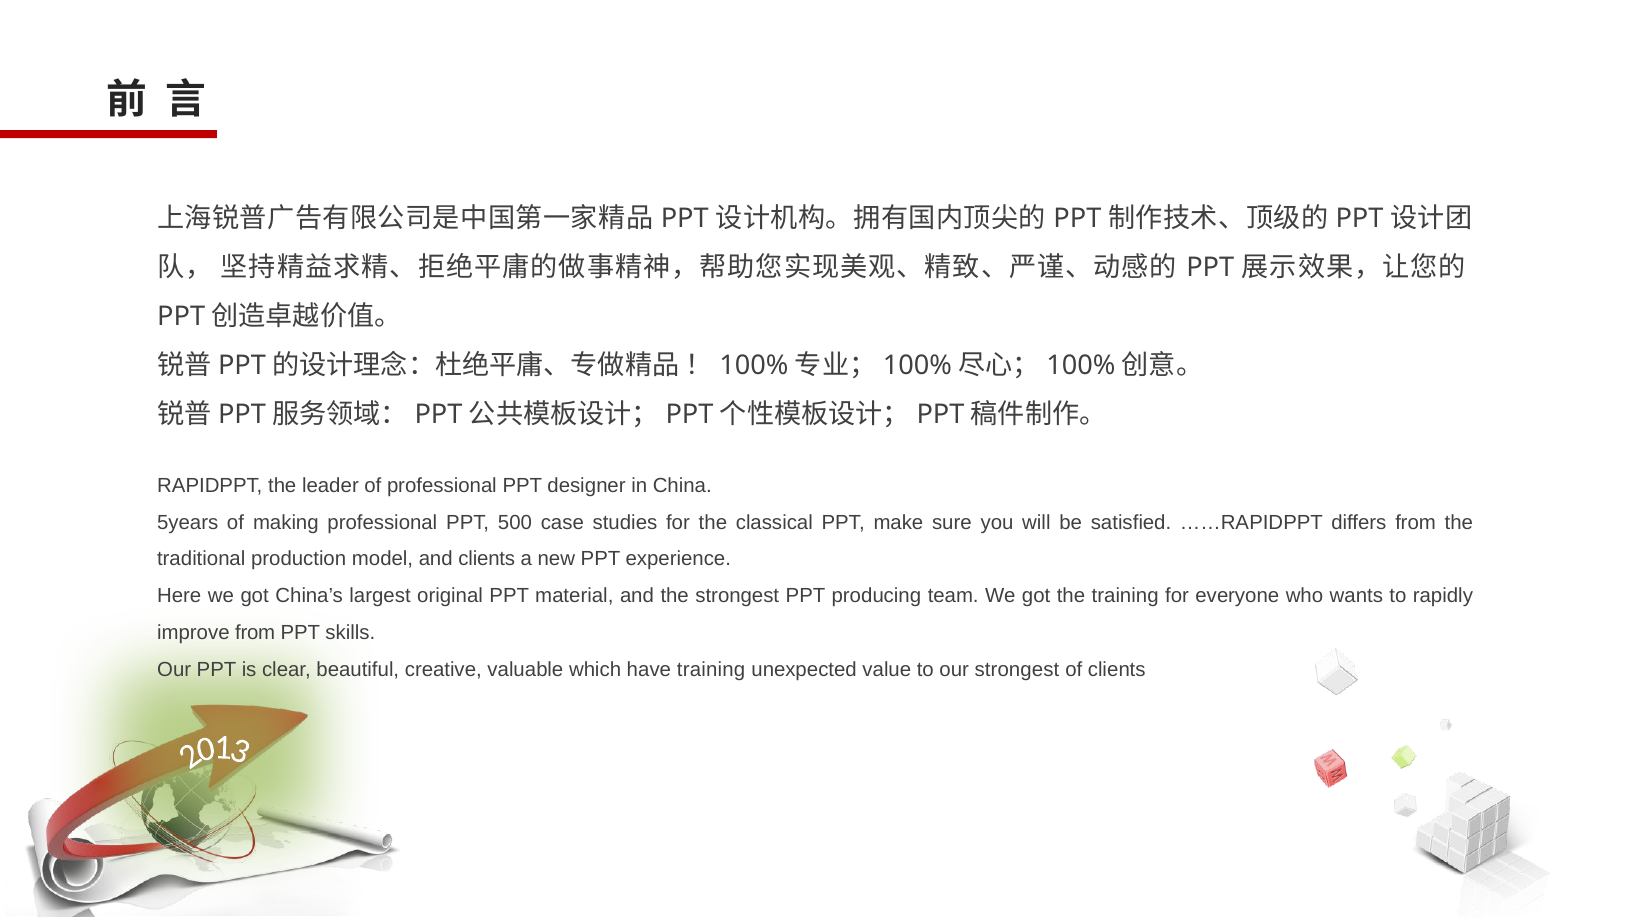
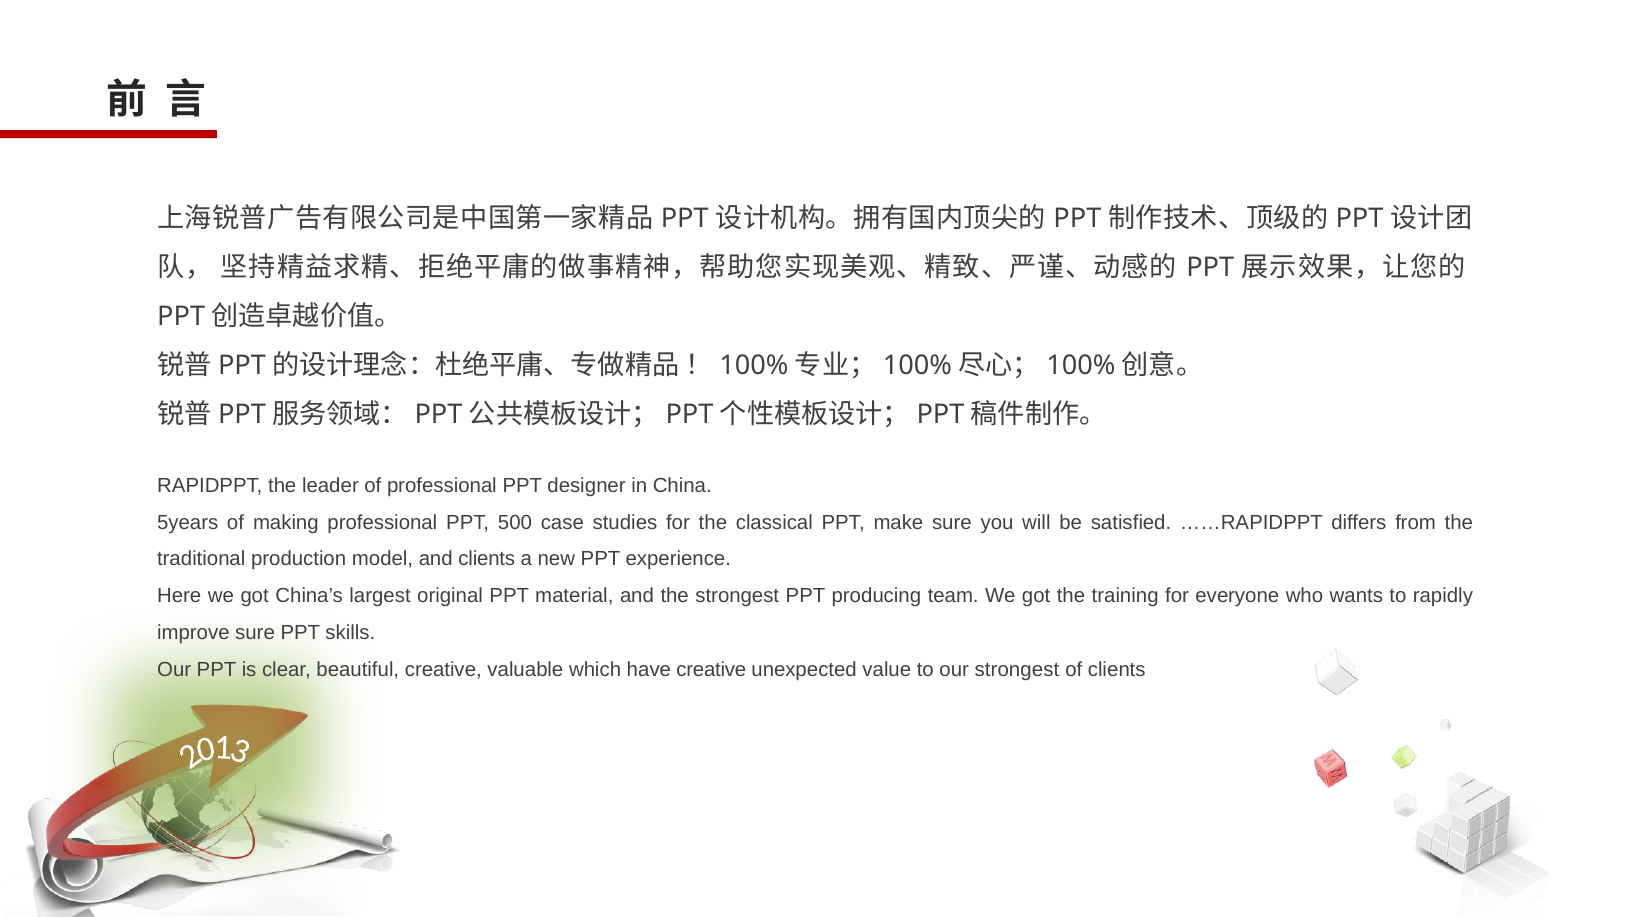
improve from: from -> sure (255, 633)
have training: training -> creative (711, 669)
